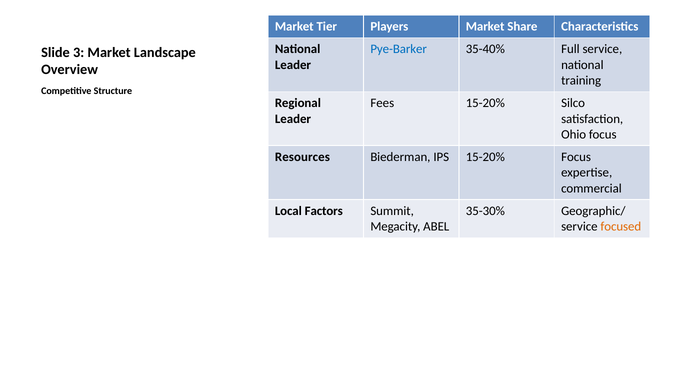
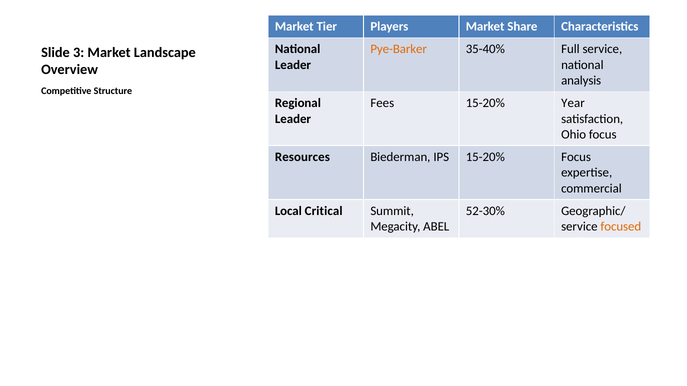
Pye-Barker colour: blue -> orange (399, 49)
training: training -> analysis (581, 81)
Silco: Silco -> Year (573, 103)
Factors: Factors -> Critical (324, 211)
35-30%: 35-30% -> 52-30% (485, 211)
